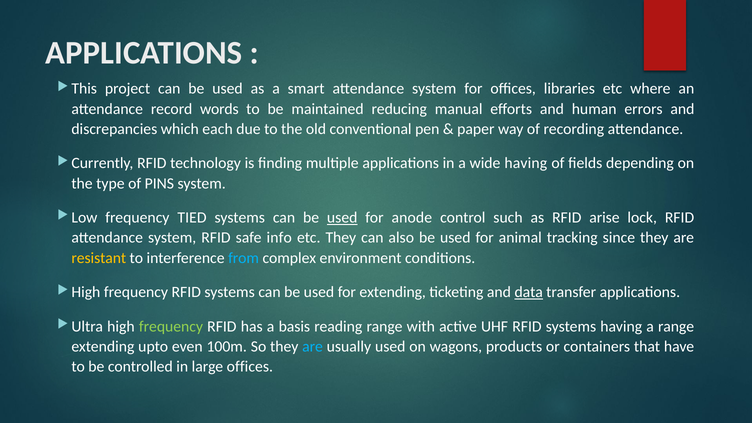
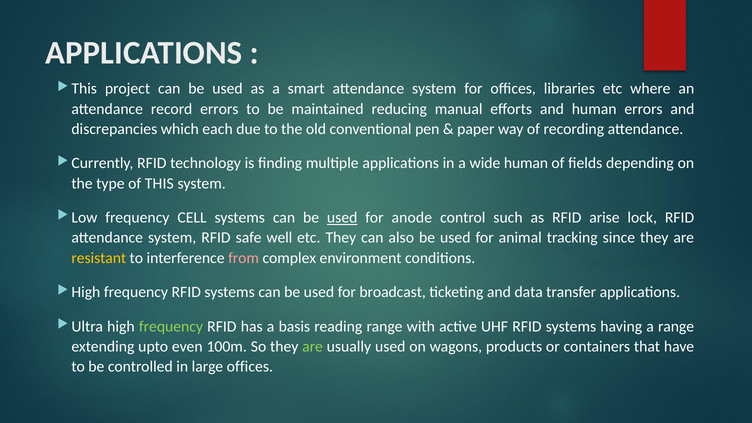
record words: words -> errors (219, 109)
wide having: having -> human (526, 163)
PINS: PINS -> THIS (159, 183)
TIED: TIED -> CELL (192, 218)
info: info -> well (279, 238)
from colour: light blue -> pink (244, 258)
for extending: extending -> broadcast (393, 292)
data underline: present -> none (529, 292)
are colour: light blue -> light green (313, 347)
